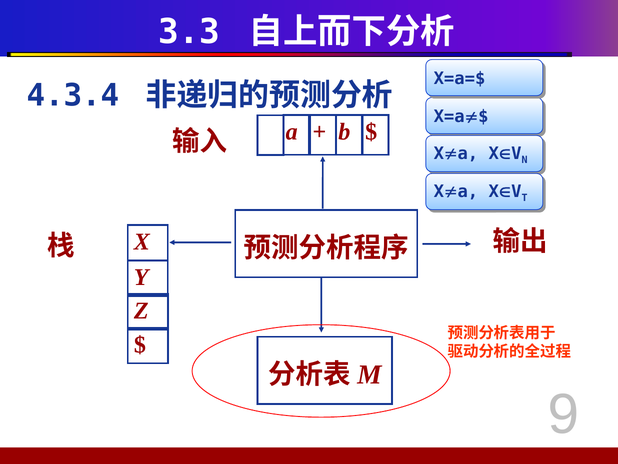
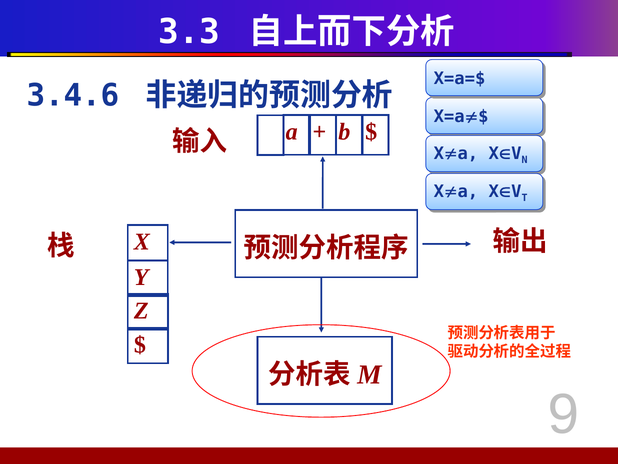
4.3.4: 4.3.4 -> 3.4.6 (73, 96)
